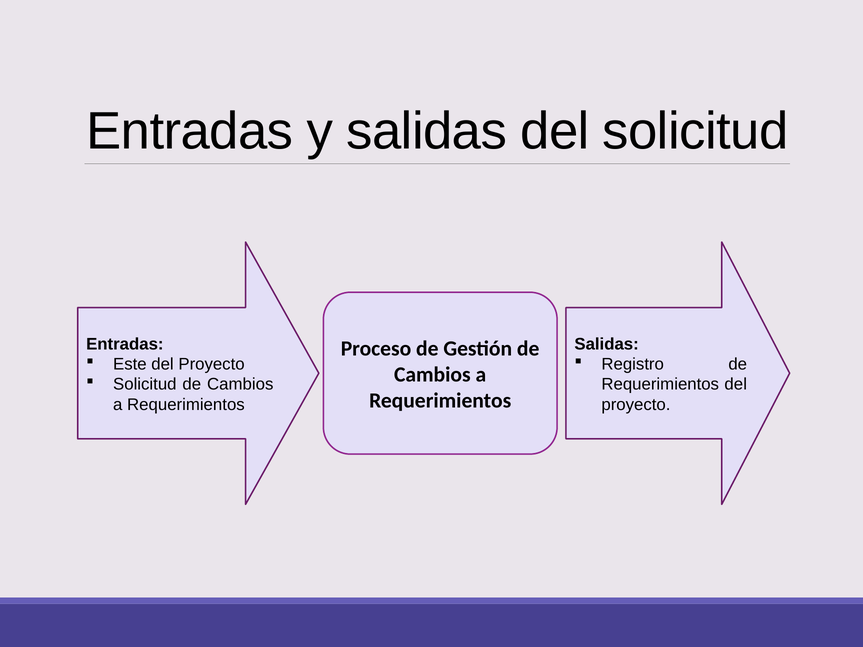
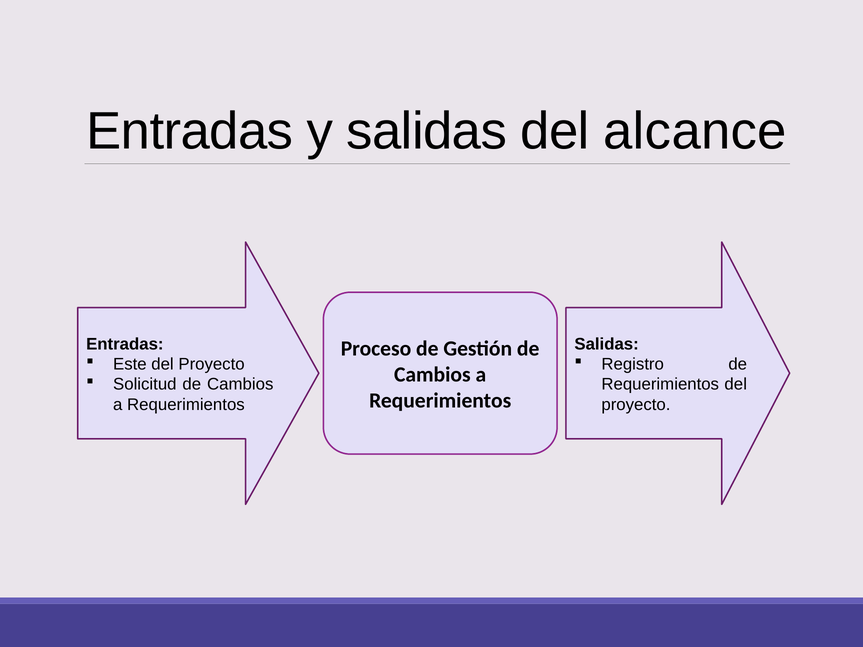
del solicitud: solicitud -> alcance (695, 131)
